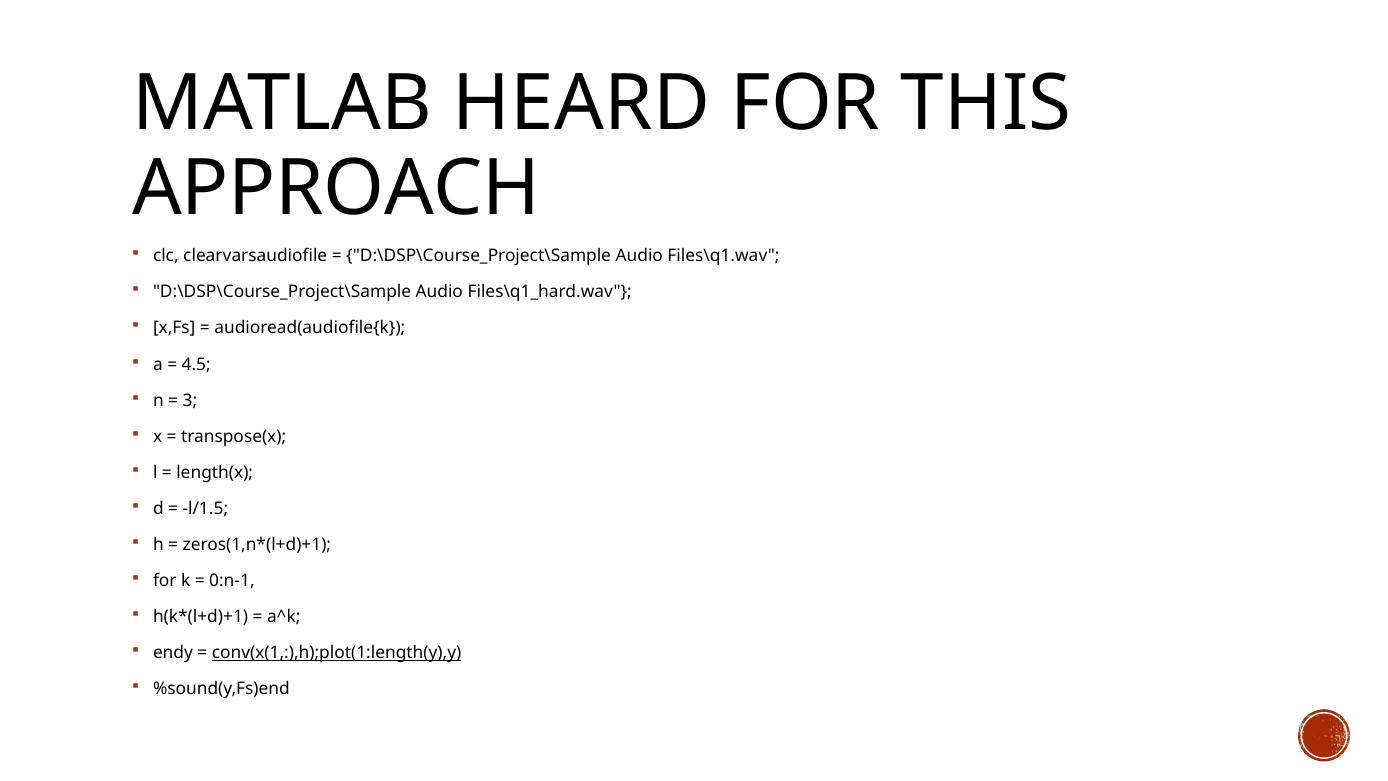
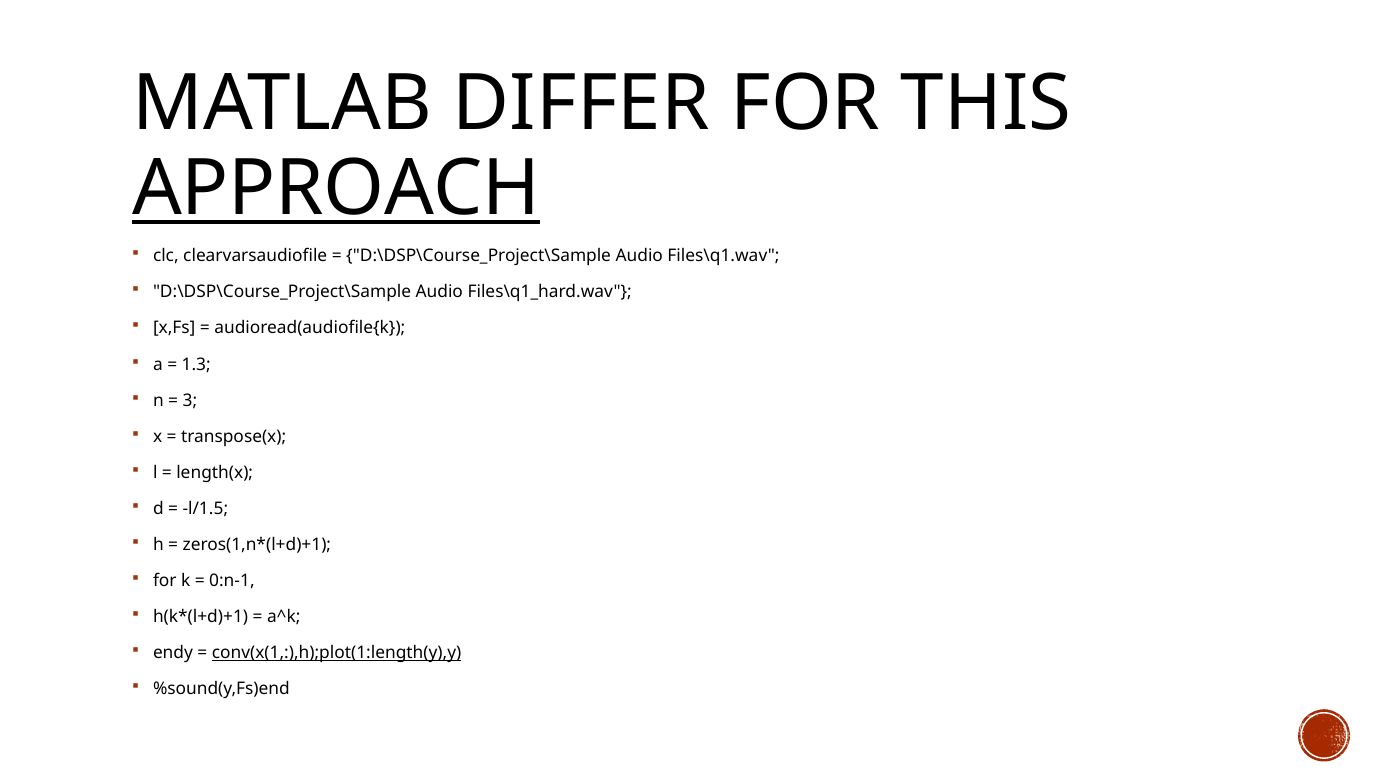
HEARD: HEARD -> DIFFER (581, 104)
APPROACH underline: none -> present (336, 188)
4.5: 4.5 -> 1.3 (196, 364)
